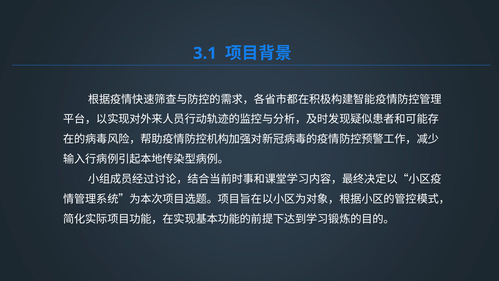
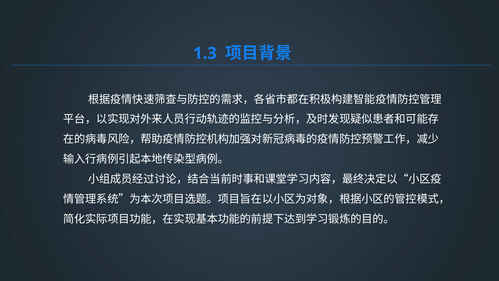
3.1: 3.1 -> 1.3 (205, 53)
